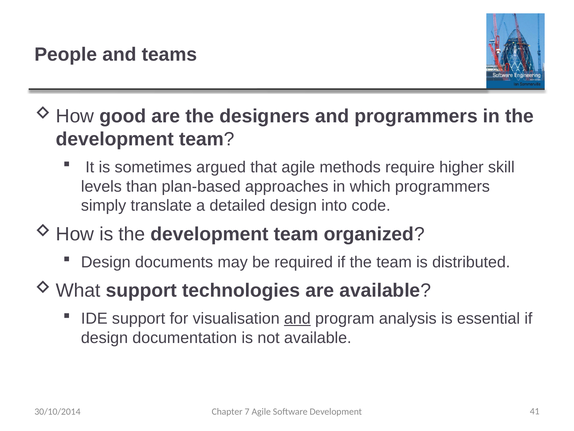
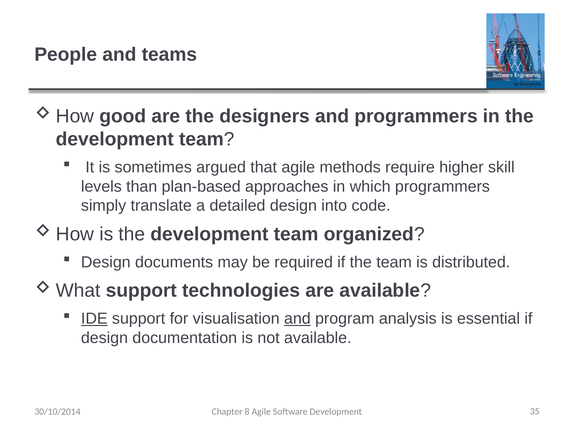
IDE underline: none -> present (94, 318)
7: 7 -> 8 (247, 411)
41: 41 -> 35 (535, 411)
